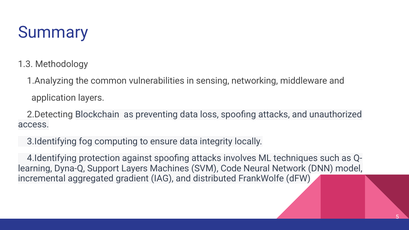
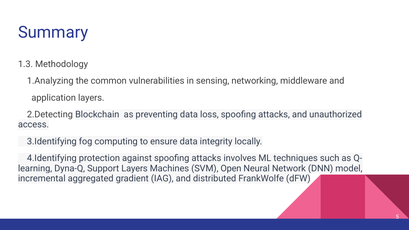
Code: Code -> Open (231, 168)
